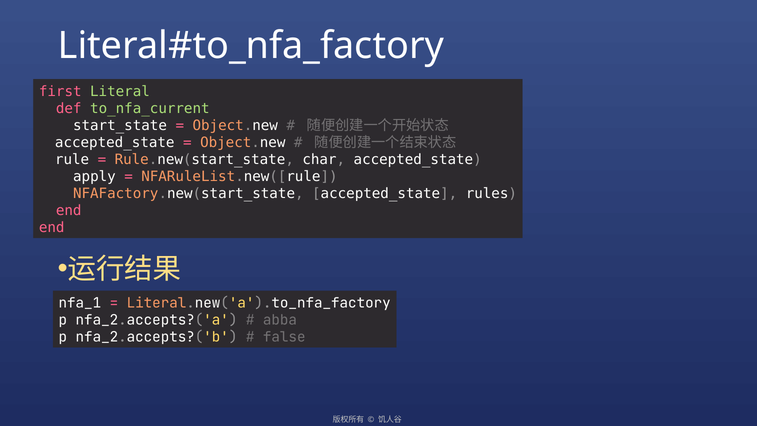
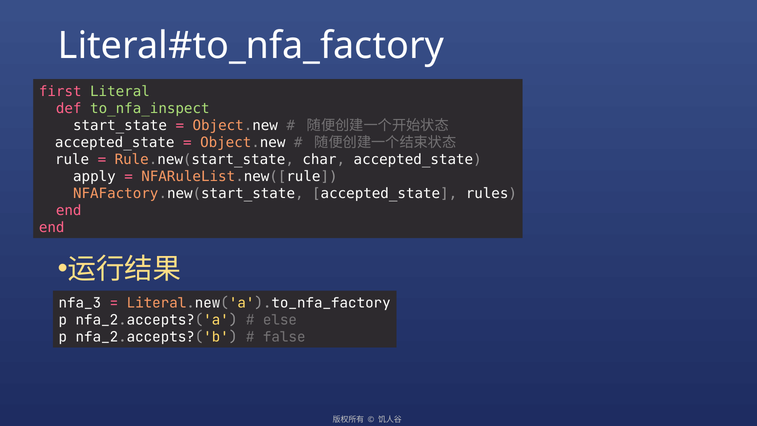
to_nfa_current: to_nfa_current -> to_nfa_inspect (150, 108)
nfa_1: nfa_1 -> nfa_3 (80, 303)
abba: abba -> else (280, 320)
